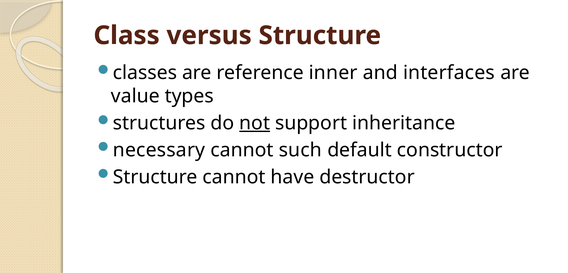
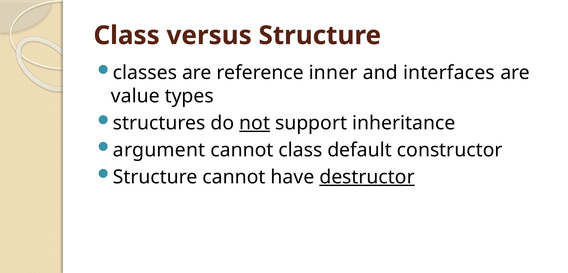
necessary: necessary -> argument (159, 150)
cannot such: such -> class (300, 150)
destructor underline: none -> present (367, 177)
